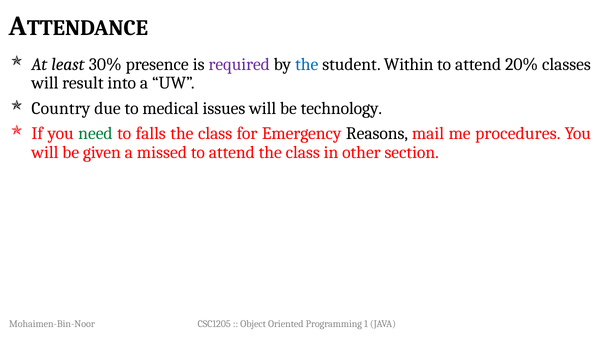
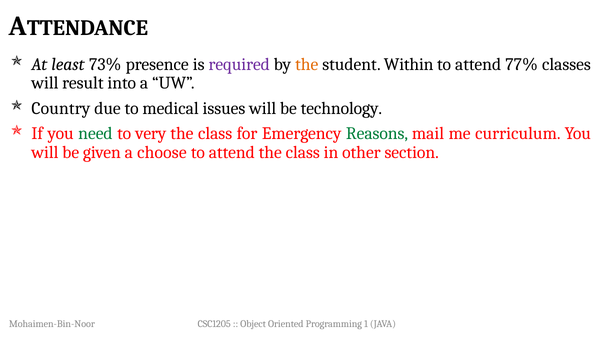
30%: 30% -> 73% (105, 64)
the colour: blue -> orange (307, 64)
20%: 20% -> 77% (522, 64)
falls: falls -> very (151, 133)
Reasons colour: black -> green (377, 133)
procedures: procedures -> curriculum (518, 133)
missed: missed -> choose (162, 152)
